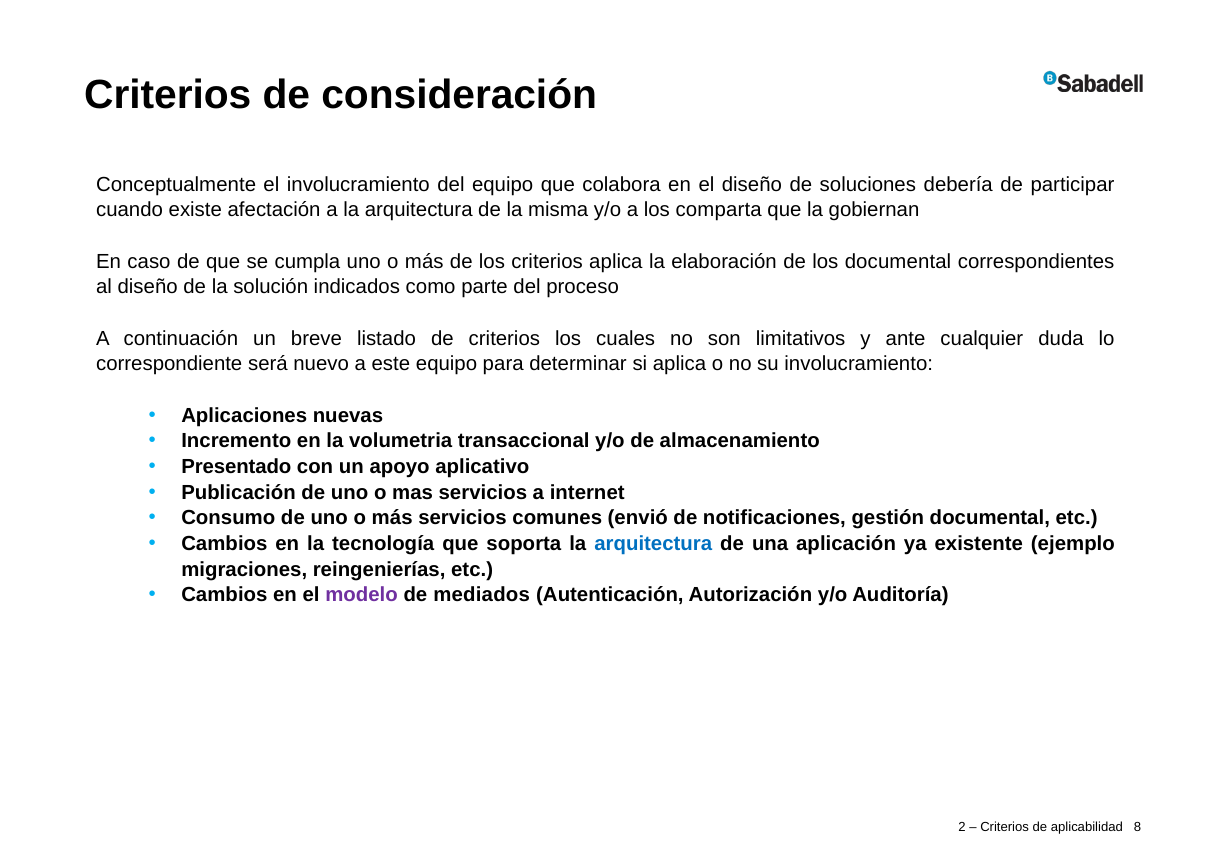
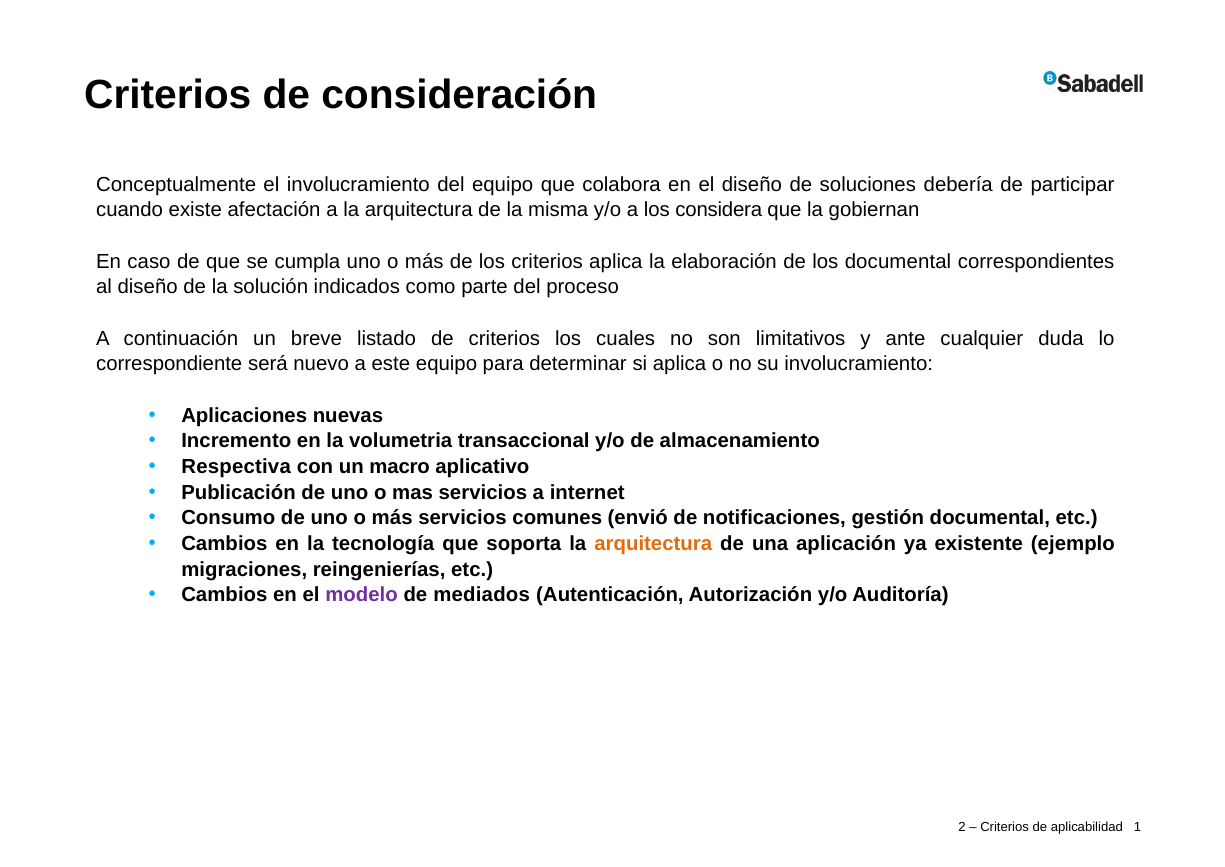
comparta: comparta -> considera (719, 210)
Presentado: Presentado -> Respectiva (236, 467)
apoyo: apoyo -> macro (400, 467)
arquitectura colour: blue -> orange (653, 544)
8: 8 -> 1 (1137, 827)
